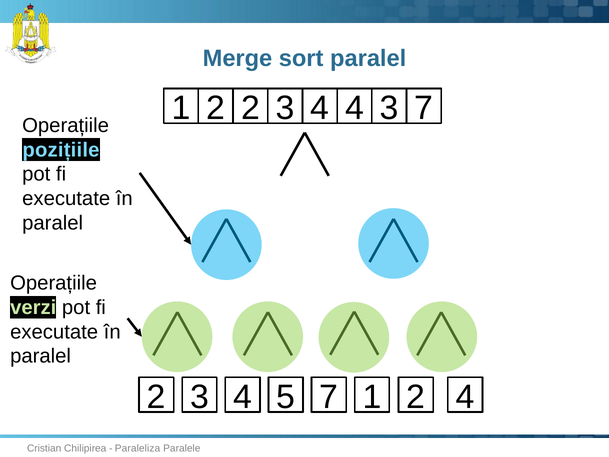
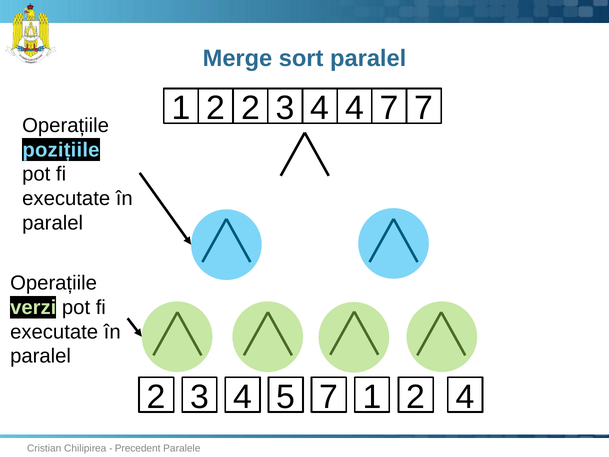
4 3: 3 -> 7 (389, 108)
Paraleliza: Paraleliza -> Precedent (138, 448)
